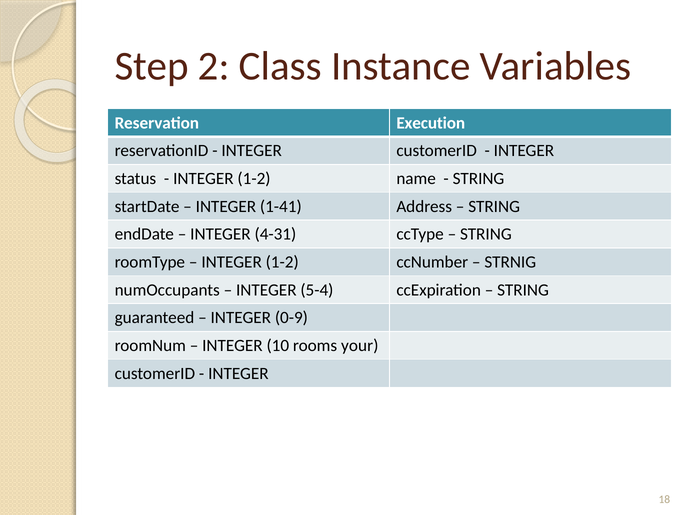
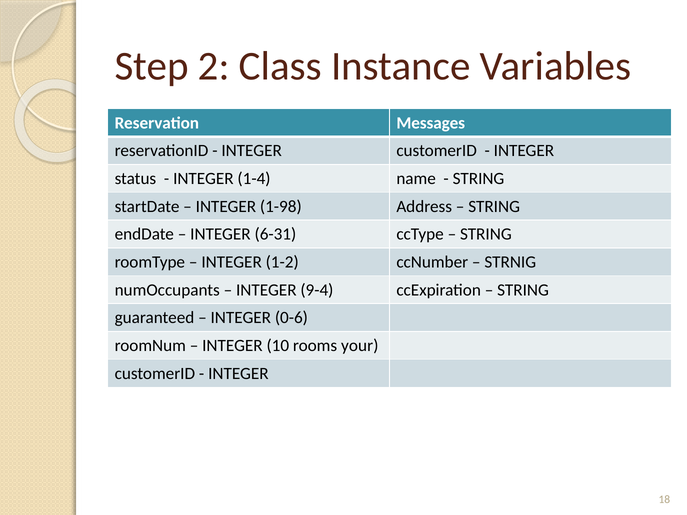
Execution: Execution -> Messages (431, 123)
1-2: 1-2 -> 1-4 (254, 179)
1-41: 1-41 -> 1-98 (281, 206)
4-31: 4-31 -> 6-31 (275, 234)
5-4: 5-4 -> 9-4 (317, 290)
0-9: 0-9 -> 0-6 (291, 318)
